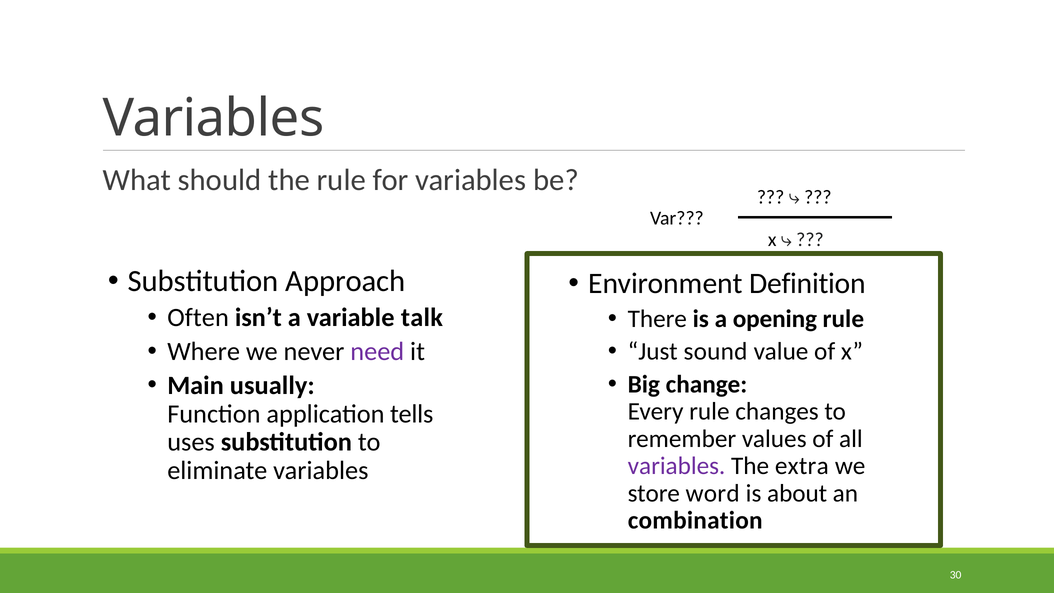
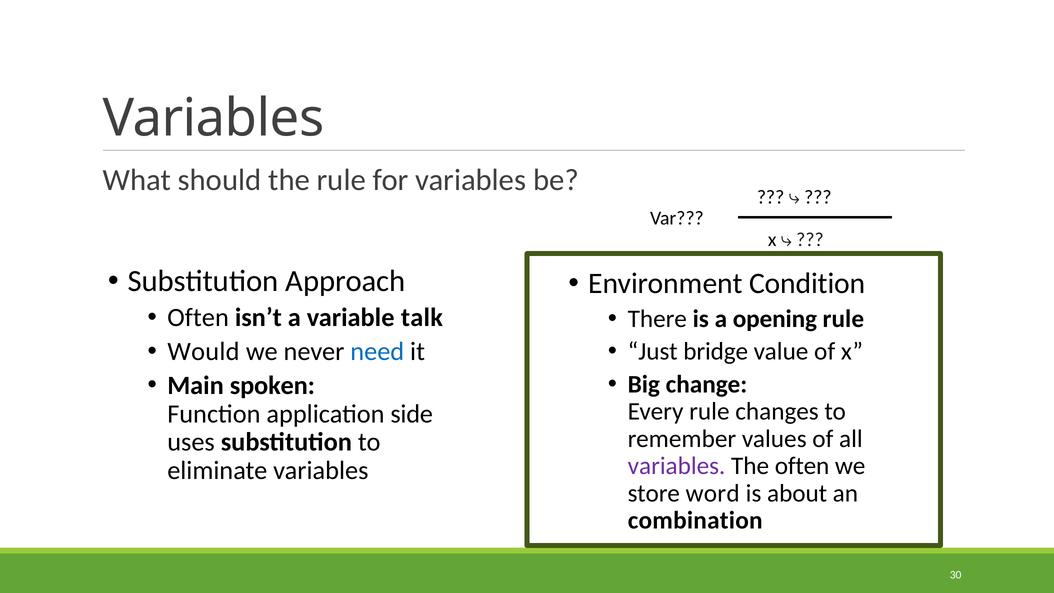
Definition: Definition -> Condition (807, 283)
Where: Where -> Would (204, 351)
need colour: purple -> blue (377, 351)
sound: sound -> bridge (716, 351)
usually: usually -> spoken (272, 385)
tells: tells -> side (412, 414)
The extra: extra -> often (802, 466)
